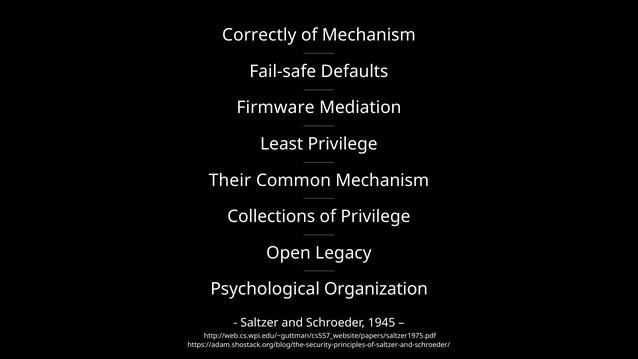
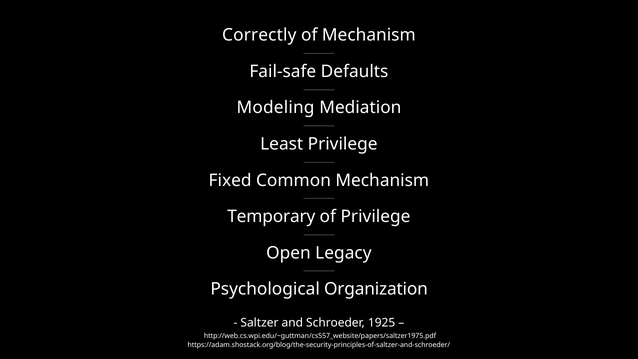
Firmware: Firmware -> Modeling (276, 108)
Their: Their -> Fixed (230, 180)
Collections: Collections -> Temporary (271, 217)
1945: 1945 -> 1925 (382, 323)
